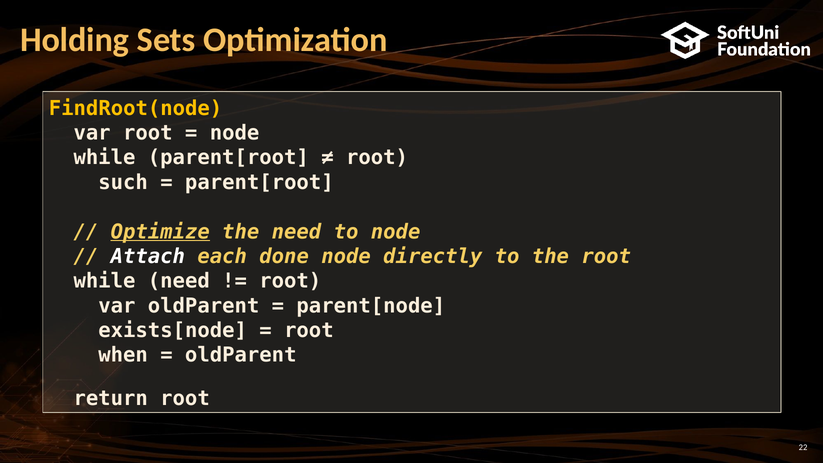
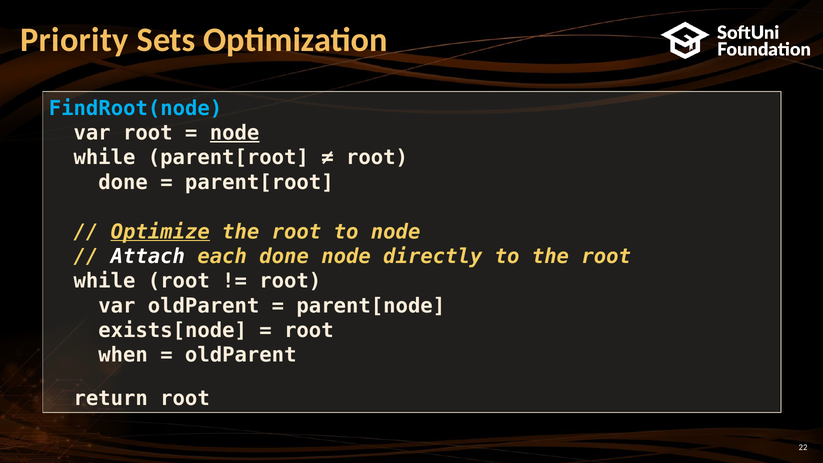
Holding: Holding -> Priority (74, 40)
FindRoot(node colour: yellow -> light blue (136, 108)
node underline: none -> present (235, 133)
such: such -> done (123, 182)
need: need -> root (296, 232)
while need: need -> root (179, 281)
